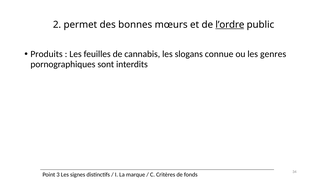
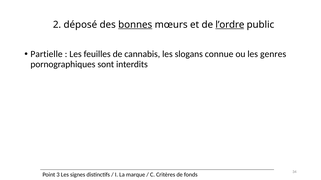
permet: permet -> déposé (80, 25)
bonnes underline: none -> present (135, 25)
Produits: Produits -> Partielle (47, 54)
